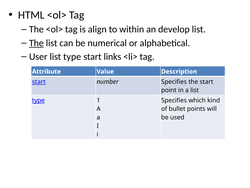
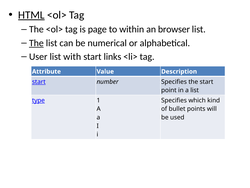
HTML underline: none -> present (31, 15)
align: align -> page (97, 29)
develop: develop -> browser (174, 29)
type: type -> with (72, 57)
